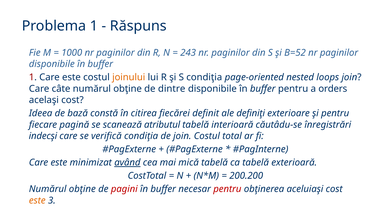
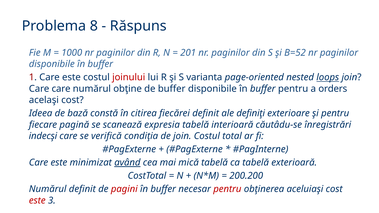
Problema 1: 1 -> 8 (94, 26)
243: 243 -> 201 (188, 53)
joinului colour: orange -> red (129, 77)
S condiţia: condiţia -> varianta (204, 77)
loops underline: none -> present (328, 77)
Care câte: câte -> care (61, 89)
de dintre: dintre -> buffer (172, 89)
atributul: atributul -> expresia (162, 125)
obţine: obţine -> definit (82, 189)
este colour: orange -> red (37, 201)
